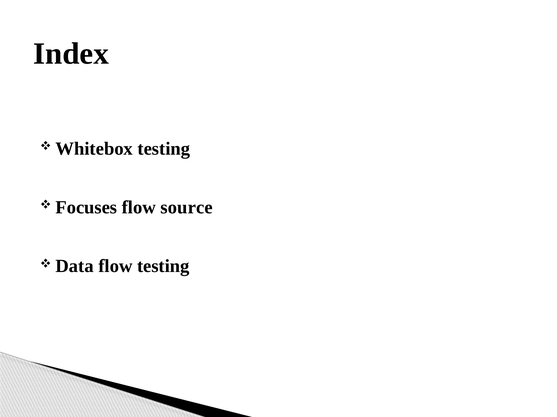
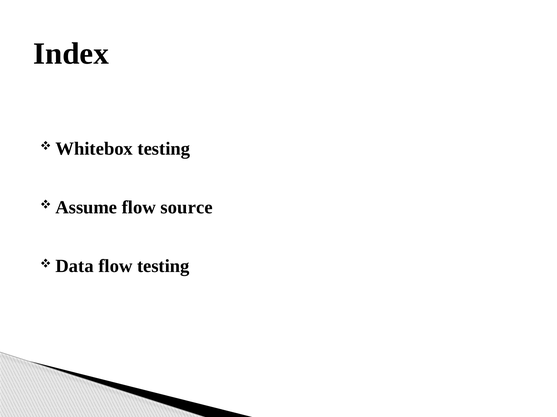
Focuses: Focuses -> Assume (86, 208)
